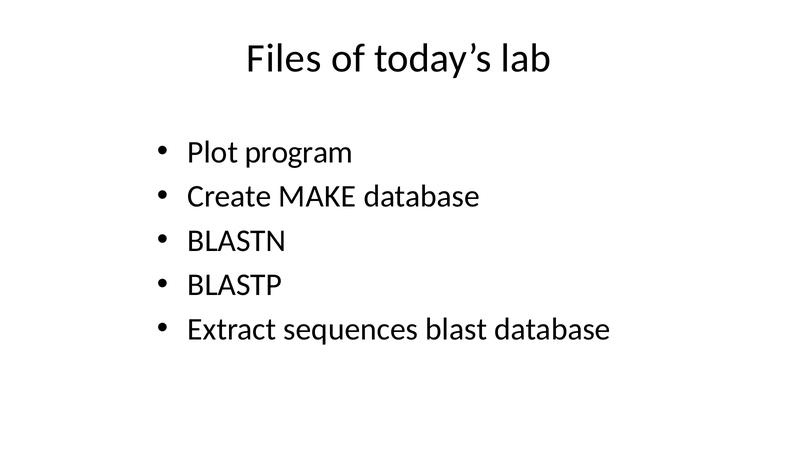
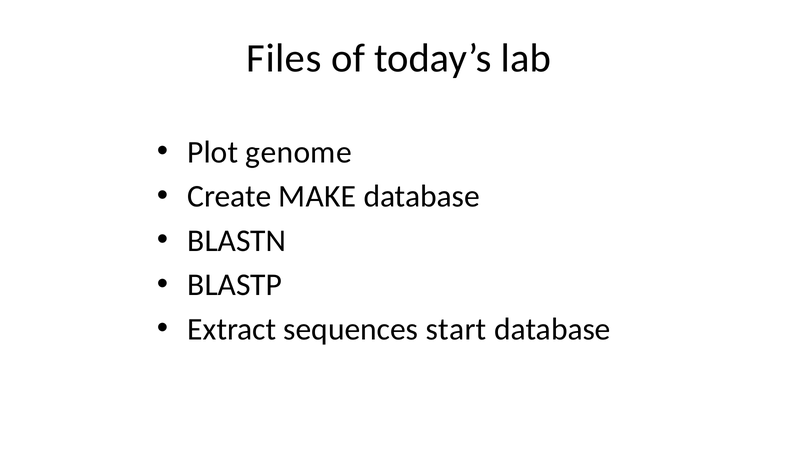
program: program -> genome (299, 152)
blast: blast -> start (456, 329)
